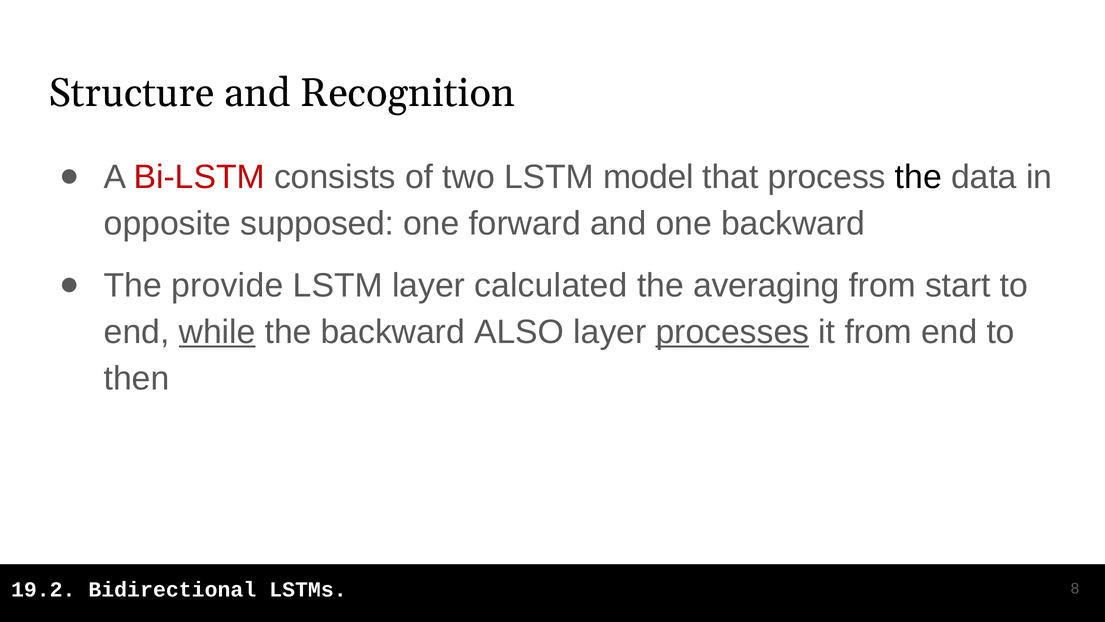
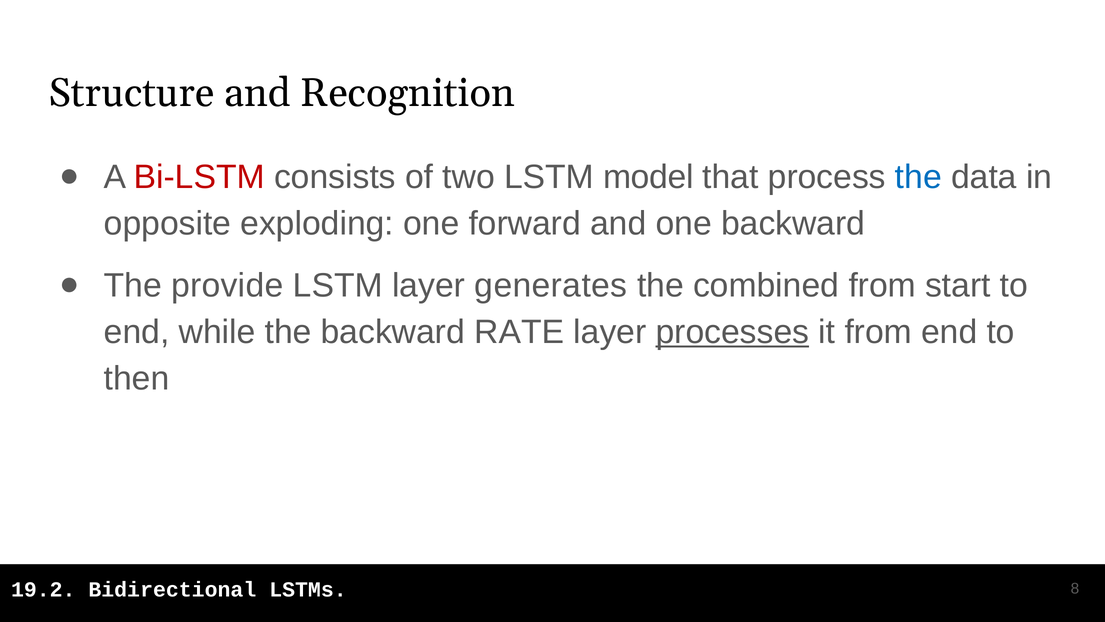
the colour: black -> blue (918, 177)
supposed: supposed -> exploding (317, 223)
calculated: calculated -> generates (551, 285)
averaging: averaging -> combined (766, 285)
while underline: present -> none (217, 332)
ALSO: ALSO -> RATE (519, 332)
